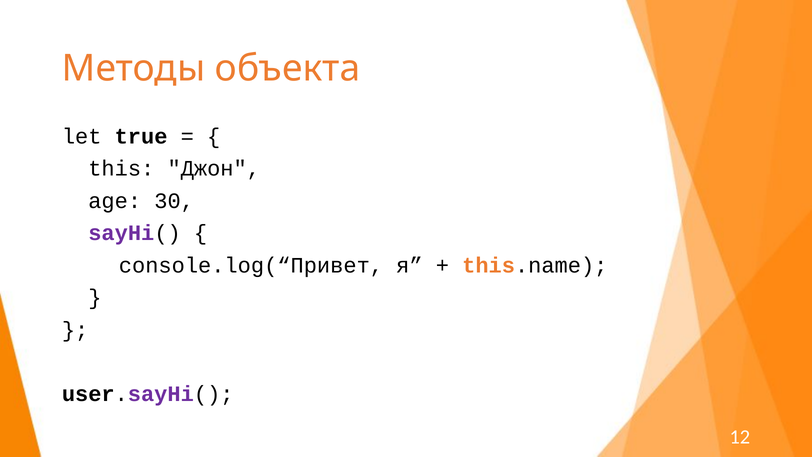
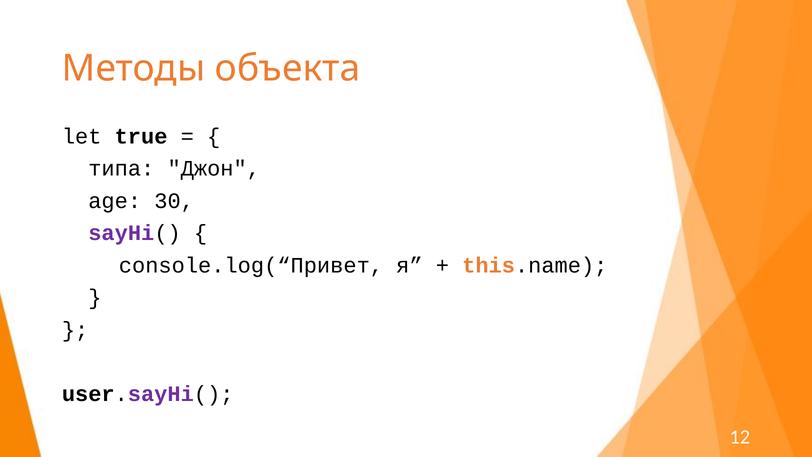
this: this -> типа (121, 169)
